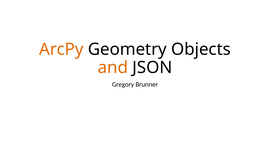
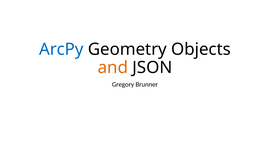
ArcPy colour: orange -> blue (61, 49)
